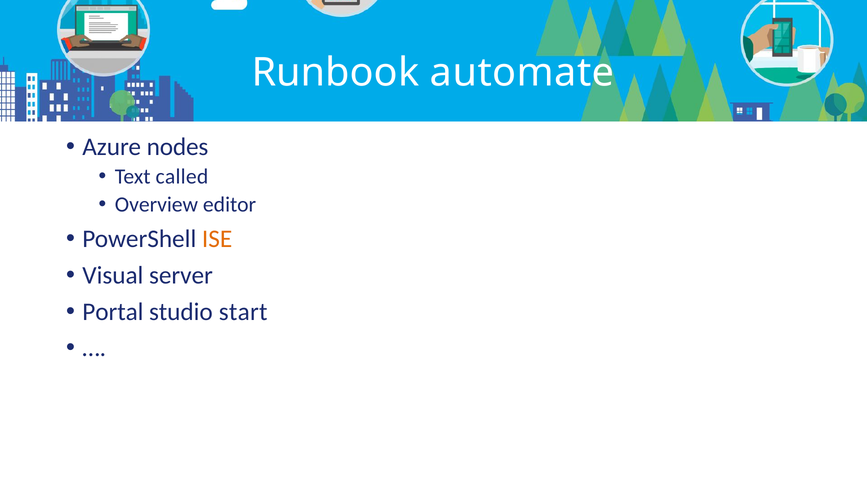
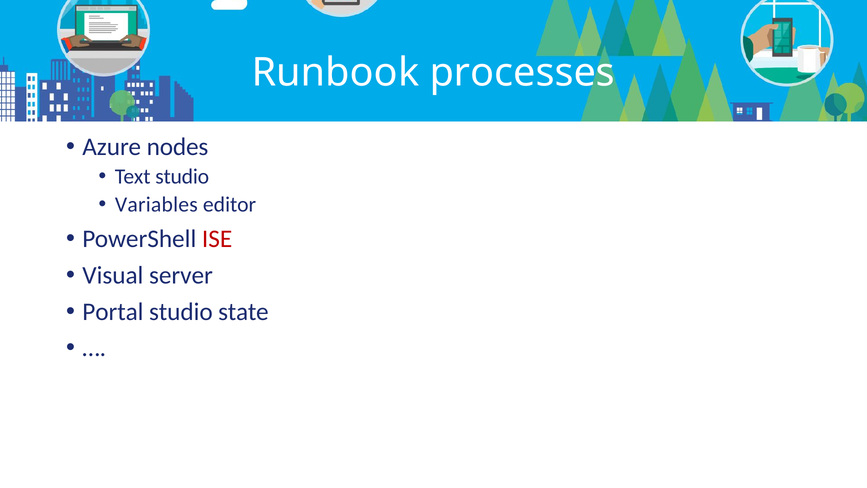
automate: automate -> processes (522, 73)
Text called: called -> studio (182, 176)
Overview: Overview -> Variables (156, 204)
ISE colour: orange -> red (217, 239)
start: start -> state (243, 311)
